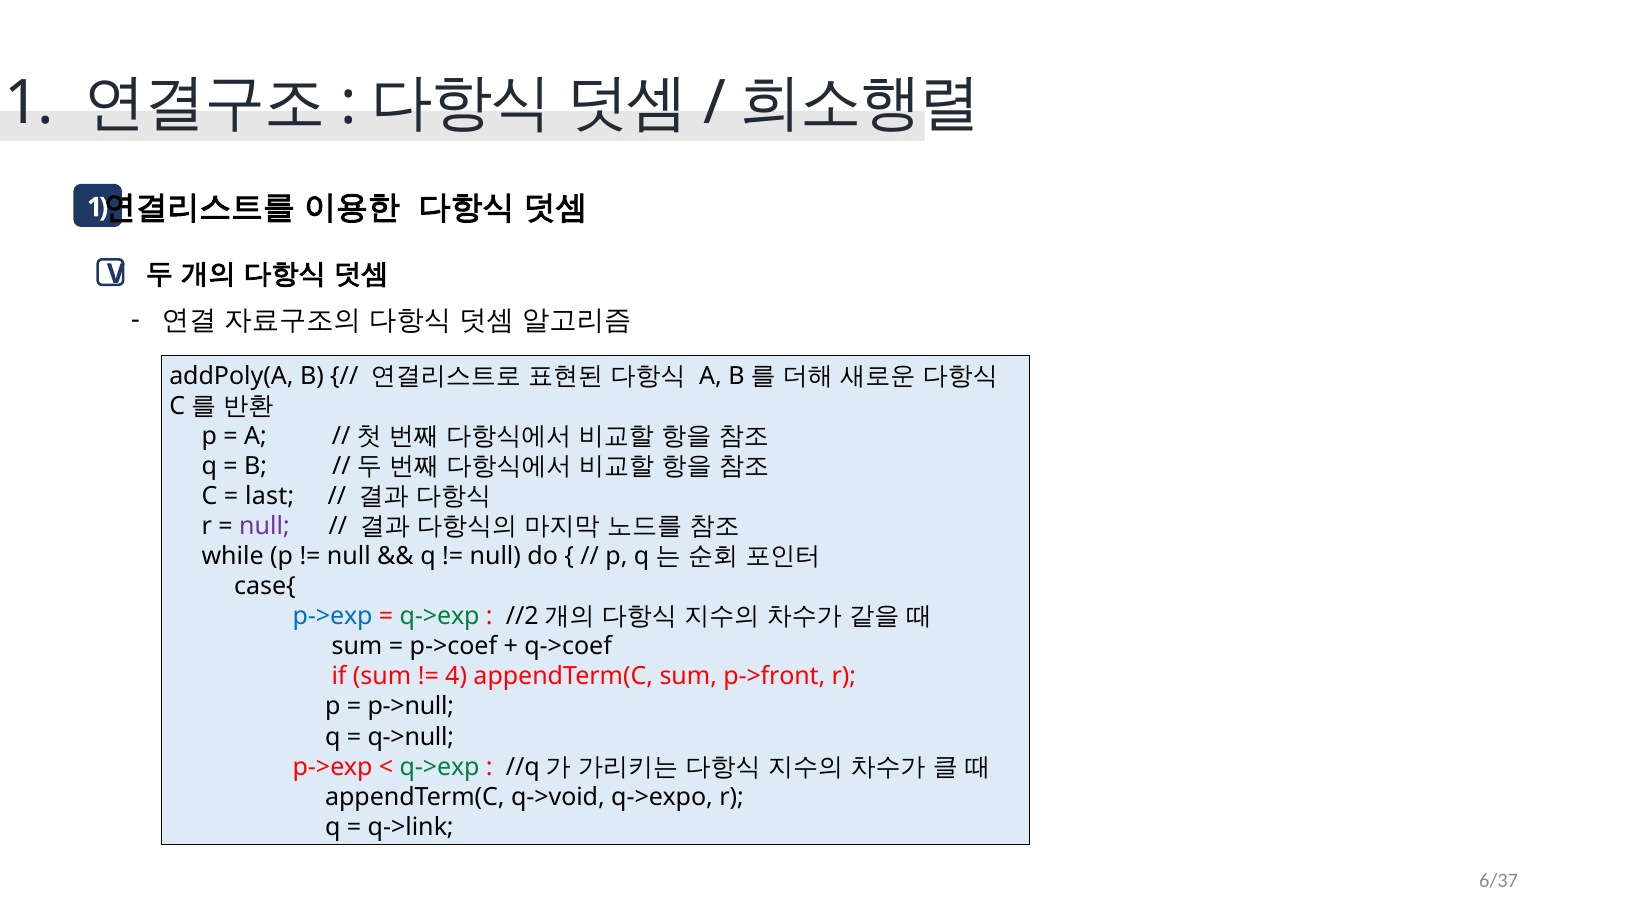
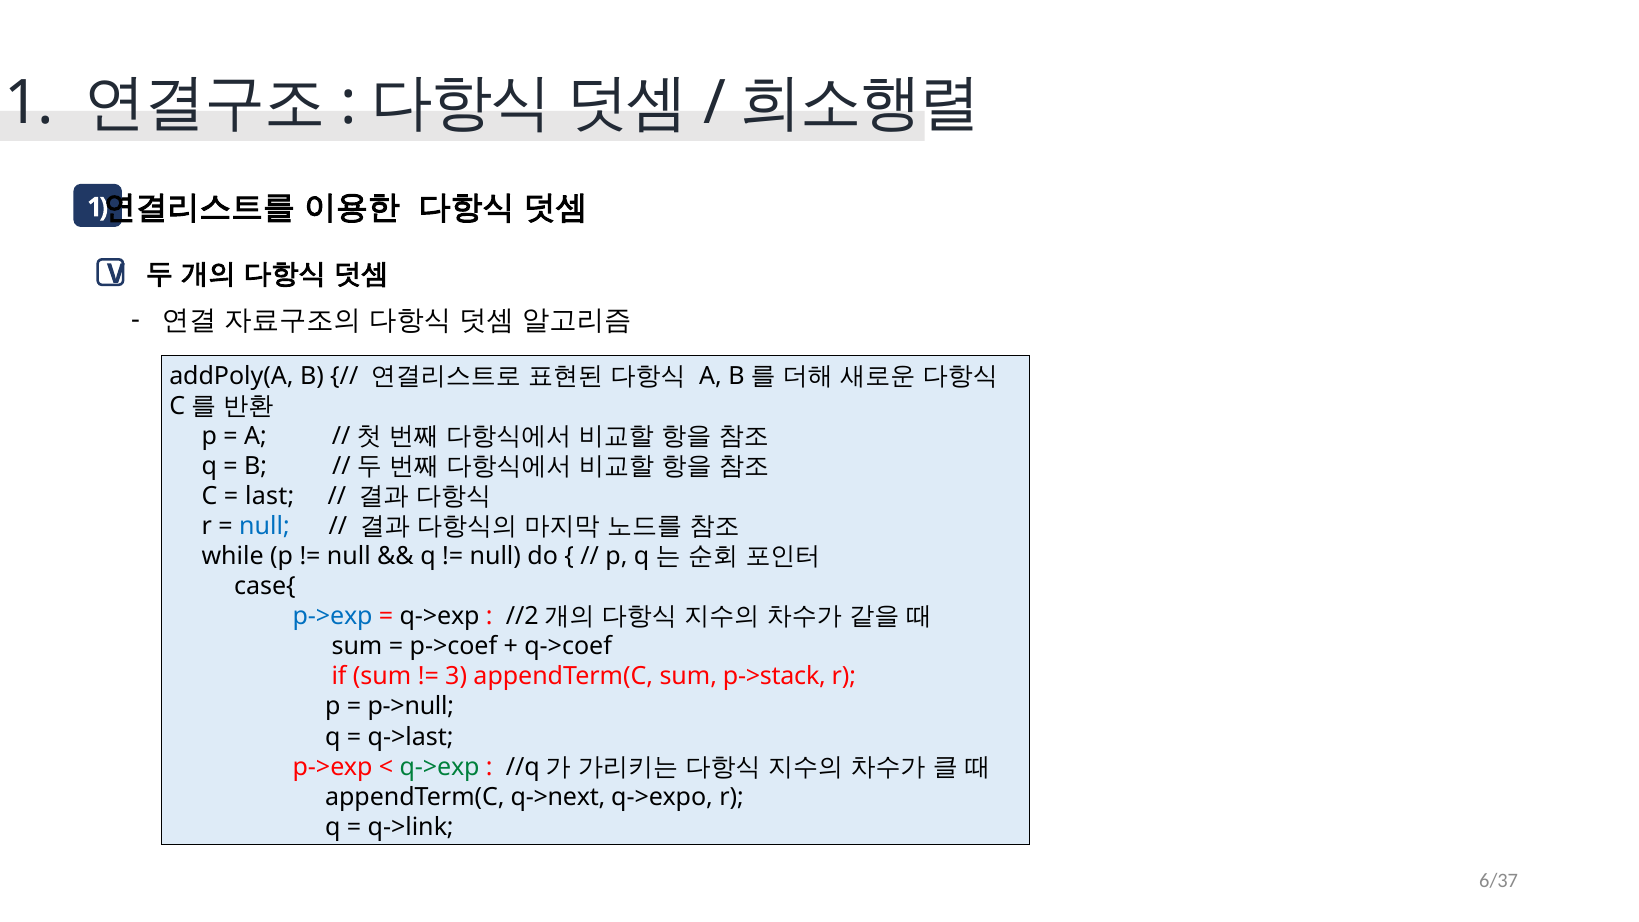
null colour: purple -> blue (264, 527)
q->exp colour: green -> black (440, 617)
4: 4 -> 3 (456, 677)
p->front: p->front -> p->stack (774, 677)
q->null: q->null -> q->last (411, 737)
q->void: q->void -> q->next (558, 797)
